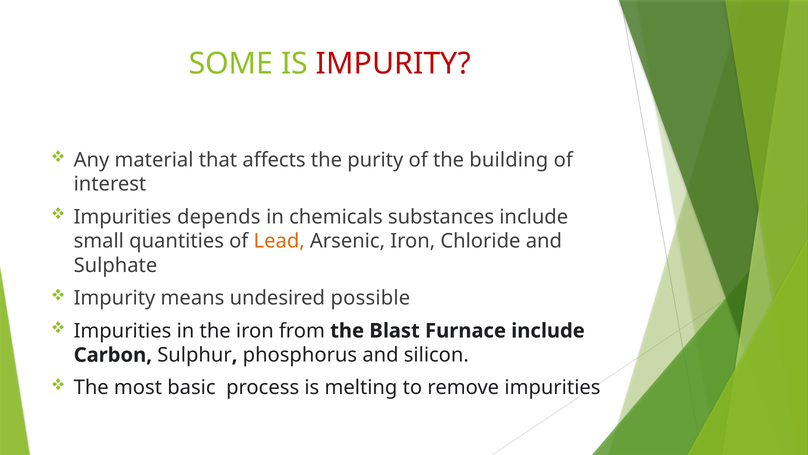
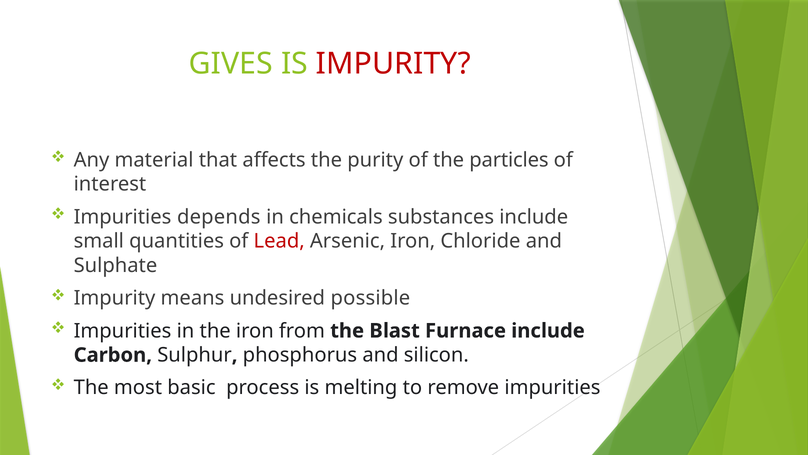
SOME: SOME -> GIVES (231, 64)
building: building -> particles (509, 160)
Lead colour: orange -> red (279, 241)
